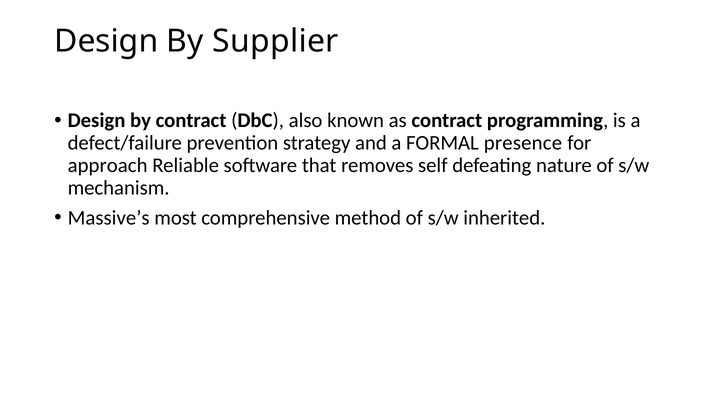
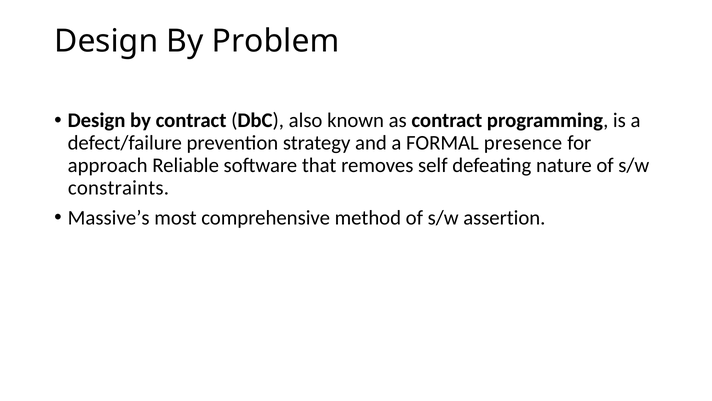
Supplier: Supplier -> Problem (276, 41)
mechanism: mechanism -> constraints (118, 188)
inherited: inherited -> assertion (504, 218)
